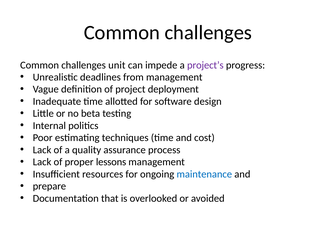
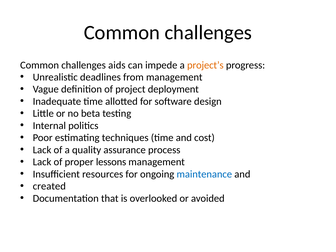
unit: unit -> aids (117, 65)
project’s colour: purple -> orange (205, 65)
prepare: prepare -> created (49, 186)
